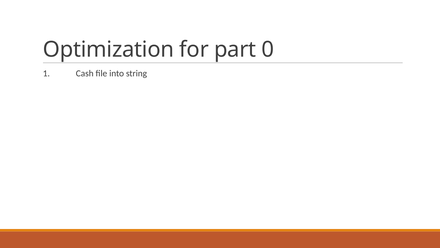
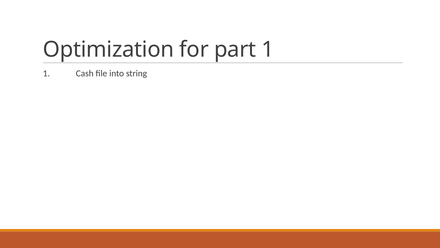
part 0: 0 -> 1 (268, 49)
